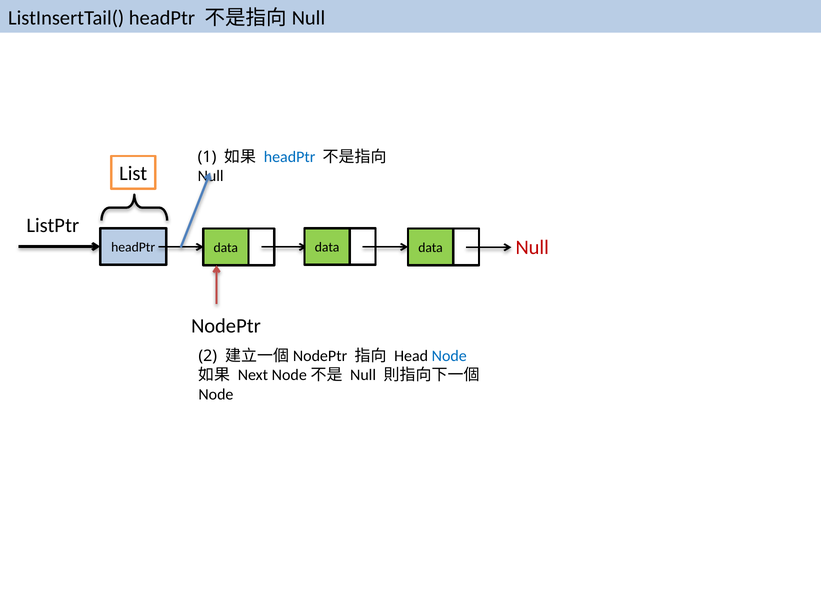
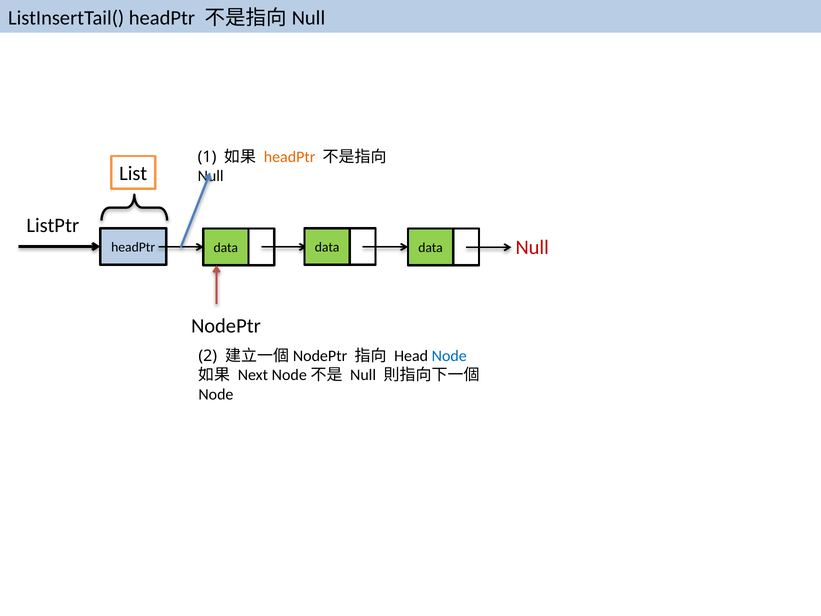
headPtr colour: blue -> orange (290, 157)
